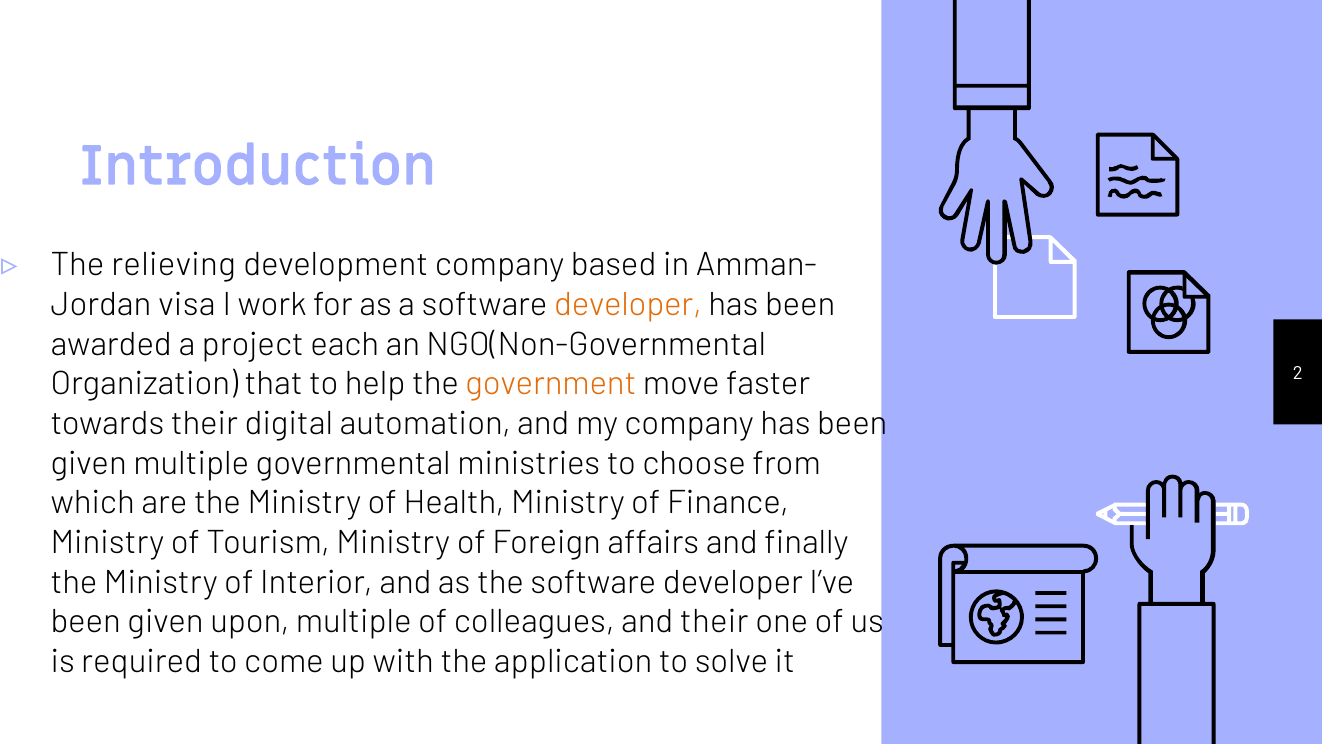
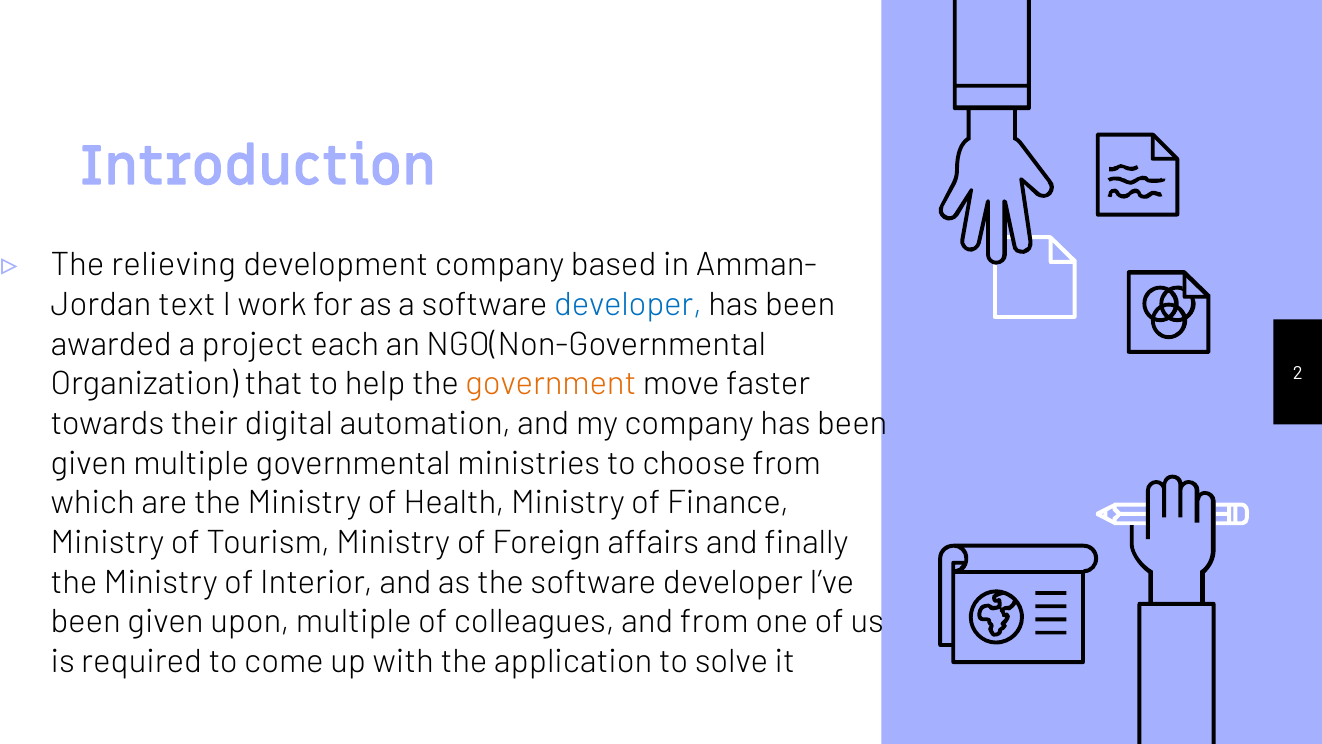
visa: visa -> text (187, 304)
developer colour: orange -> blue (628, 304)
and their: their -> from (714, 622)
